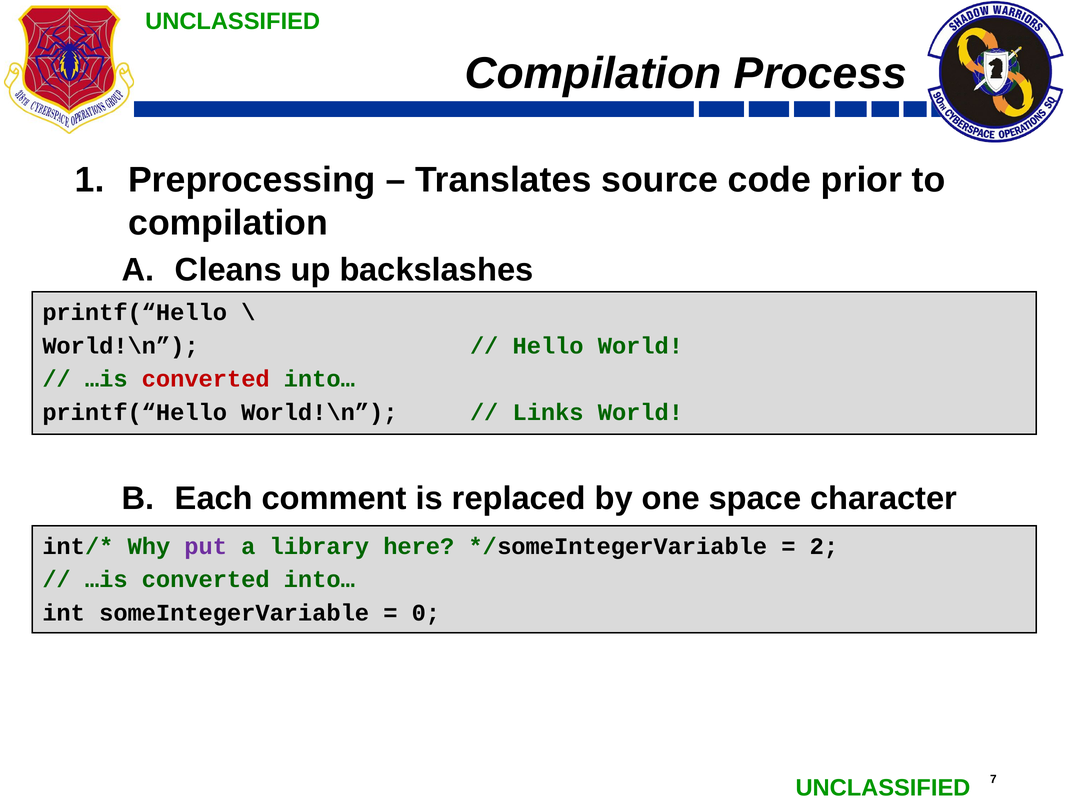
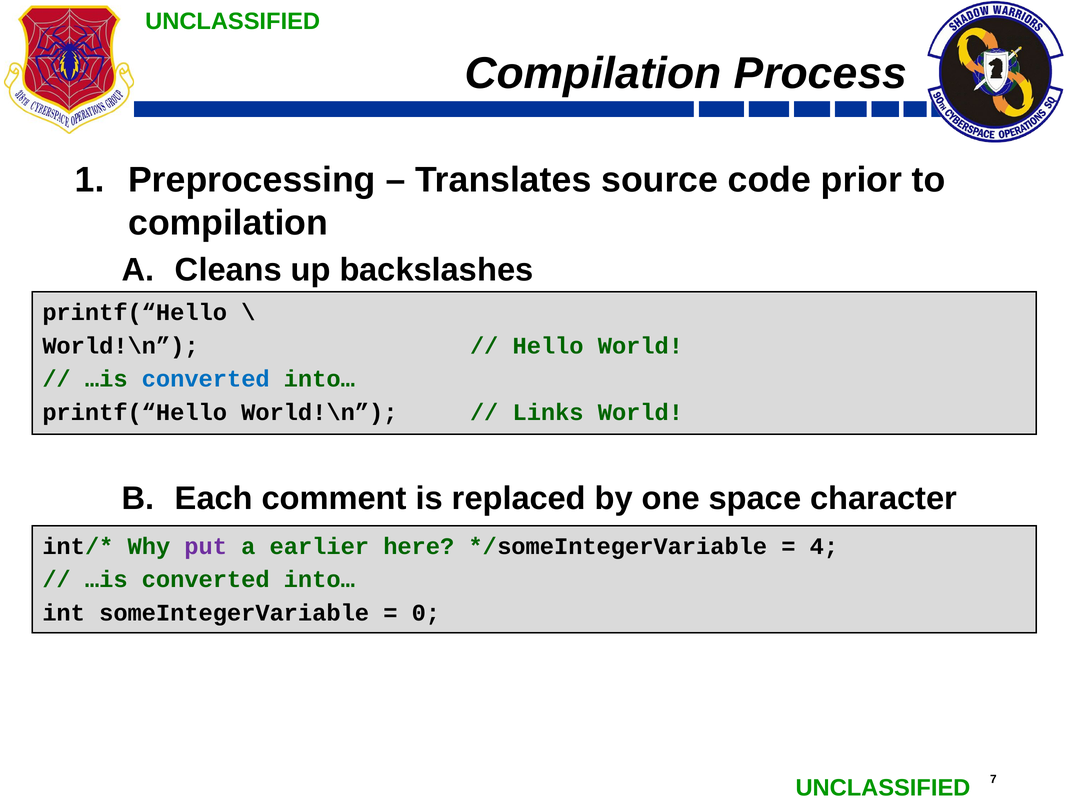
converted colour: red -> blue (206, 379)
library: library -> earlier (319, 546)
2: 2 -> 4 (824, 546)
